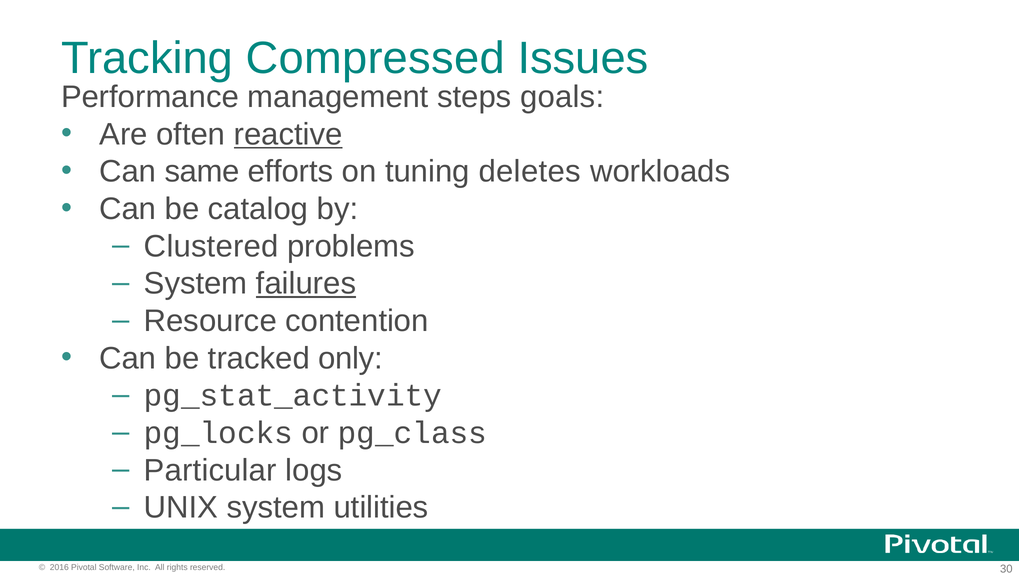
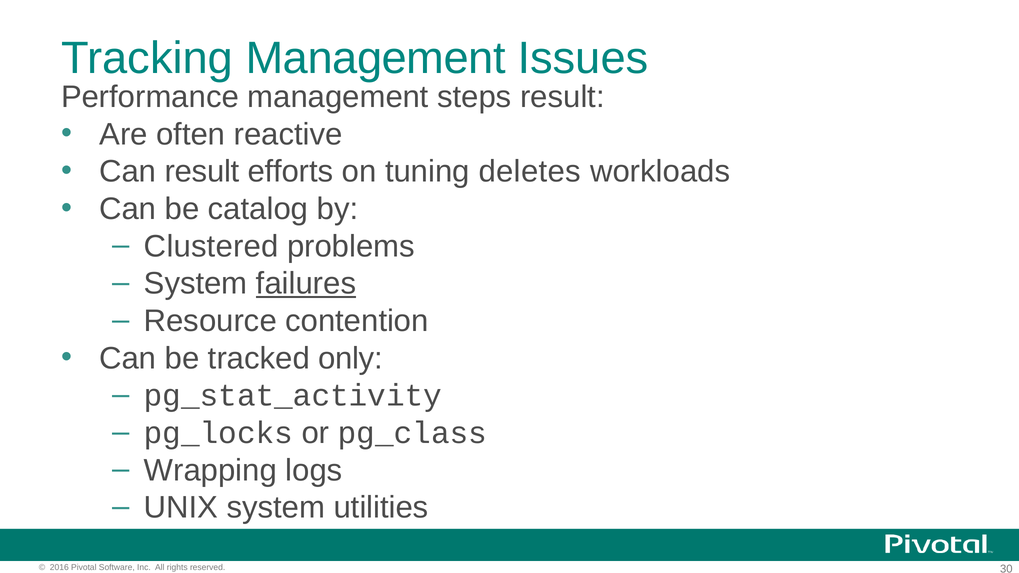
Tracking Compressed: Compressed -> Management (376, 58)
steps goals: goals -> result (562, 97)
reactive underline: present -> none (288, 134)
Can same: same -> result (202, 172)
Particular: Particular -> Wrapping (210, 471)
